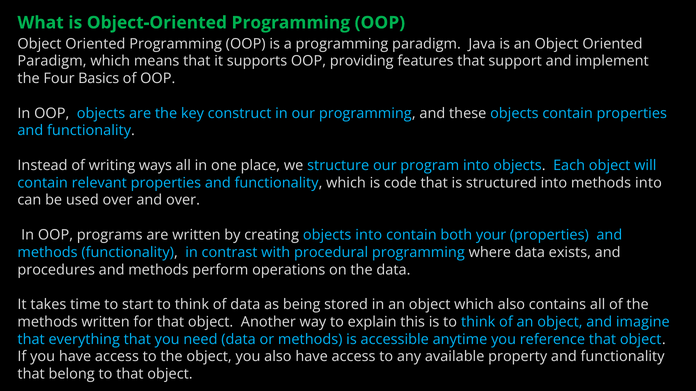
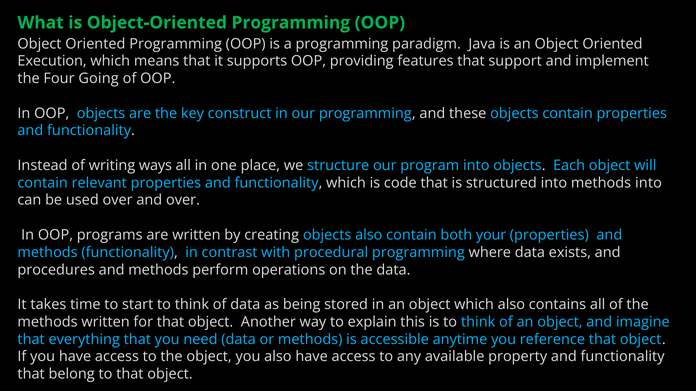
Paradigm: Paradigm -> Execution (52, 61)
Basics: Basics -> Going (99, 79)
objects into: into -> also (369, 235)
